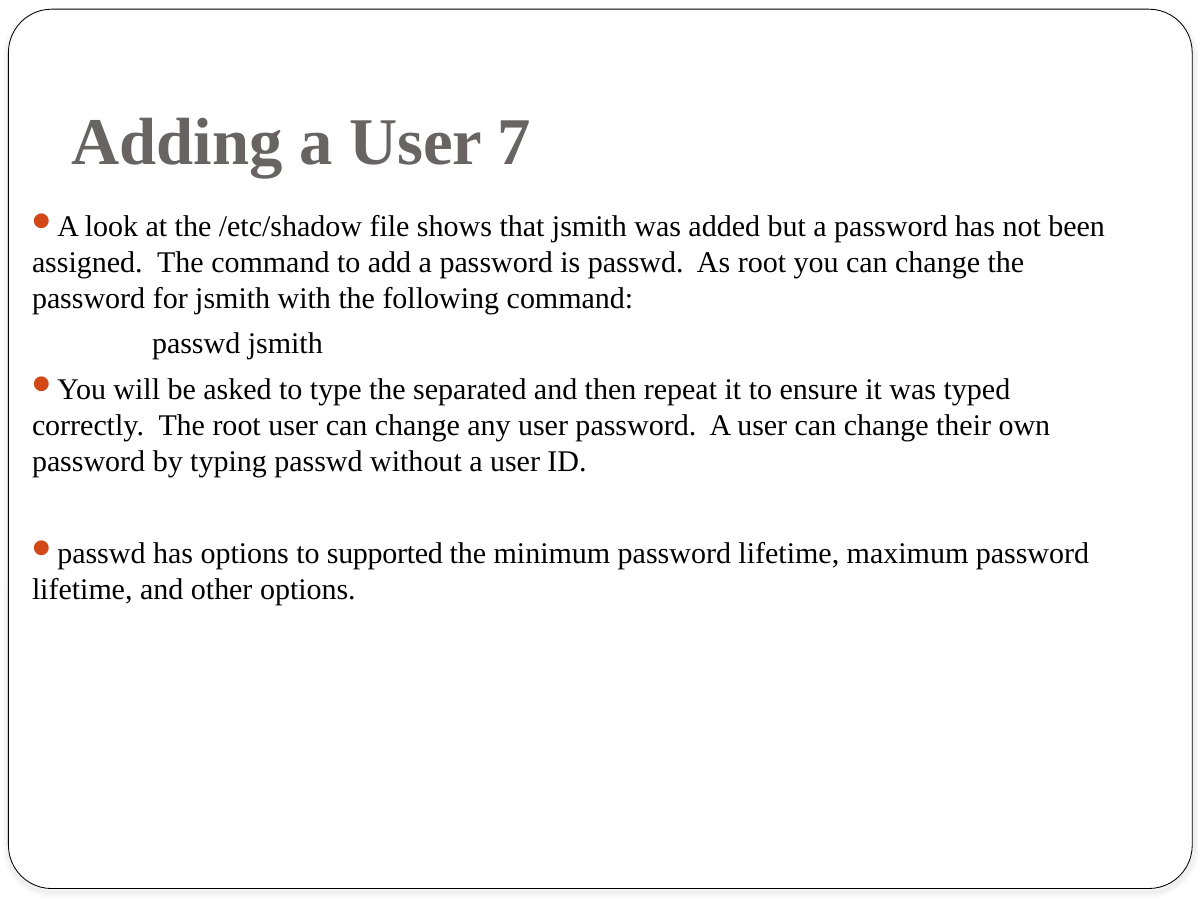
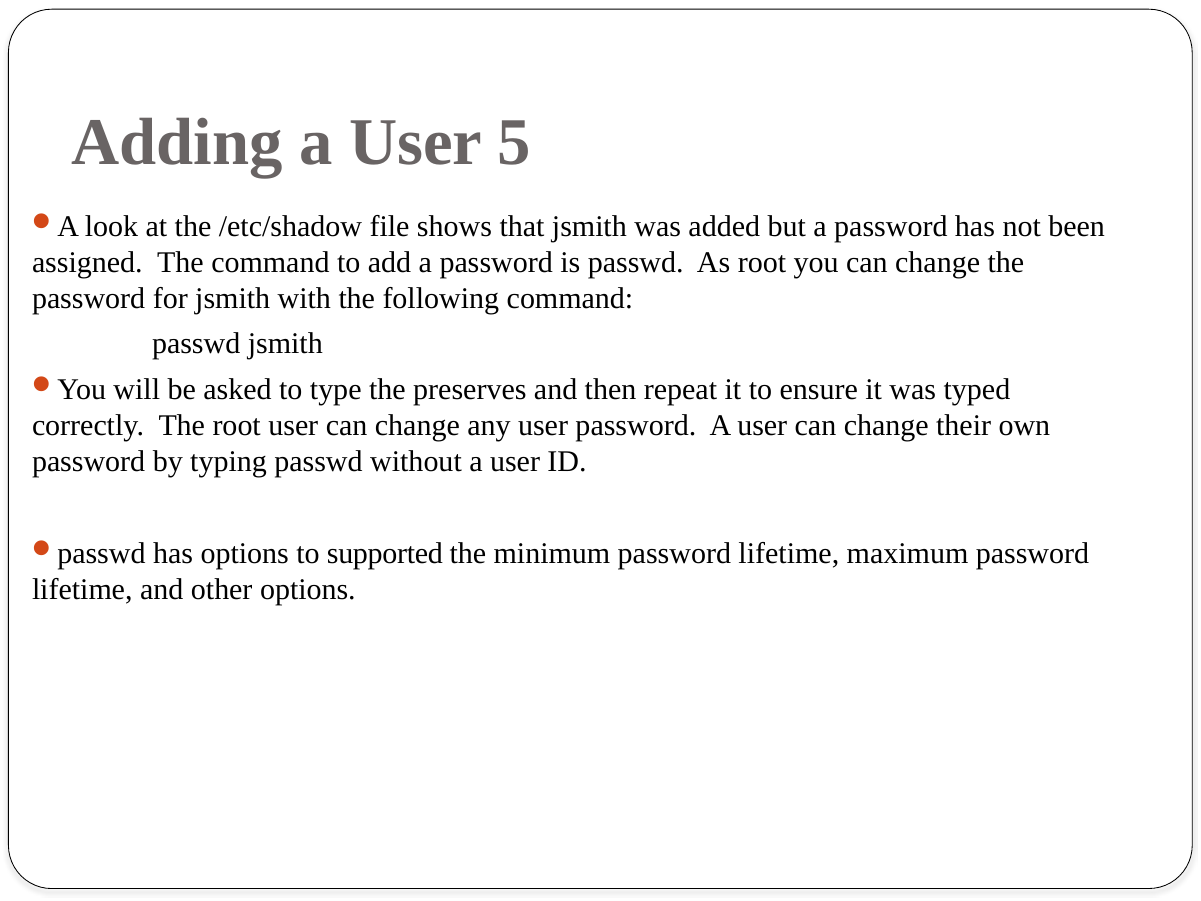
7: 7 -> 5 (515, 143)
separated: separated -> preserves (470, 390)
